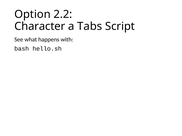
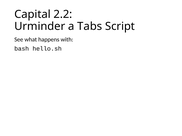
Option: Option -> Capital (32, 14)
Character: Character -> Urminder (40, 26)
